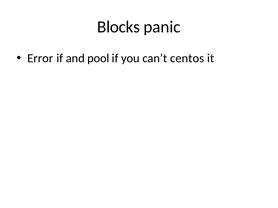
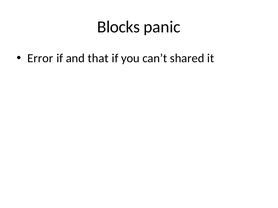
pool: pool -> that (98, 58)
centos: centos -> shared (187, 58)
